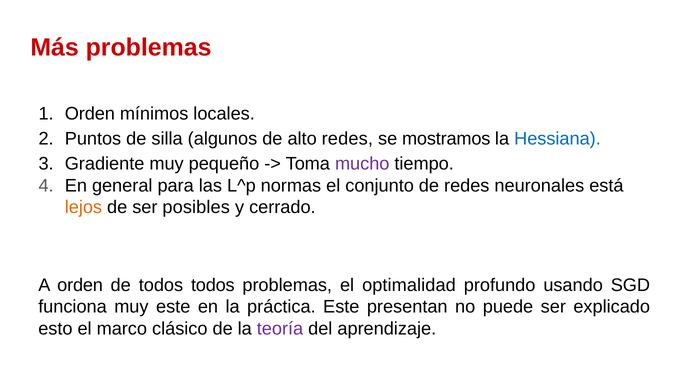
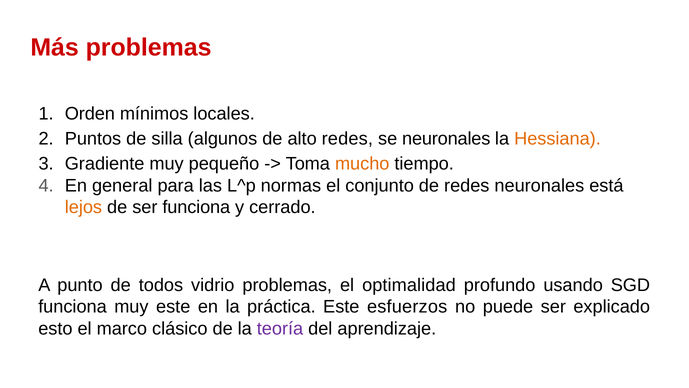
se mostramos: mostramos -> neuronales (446, 139)
Hessiana colour: blue -> orange (557, 139)
mucho colour: purple -> orange (362, 164)
ser posibles: posibles -> funciona (196, 207)
A orden: orden -> punto (80, 285)
todos todos: todos -> vidrio (213, 285)
presentan: presentan -> esfuerzos (407, 307)
